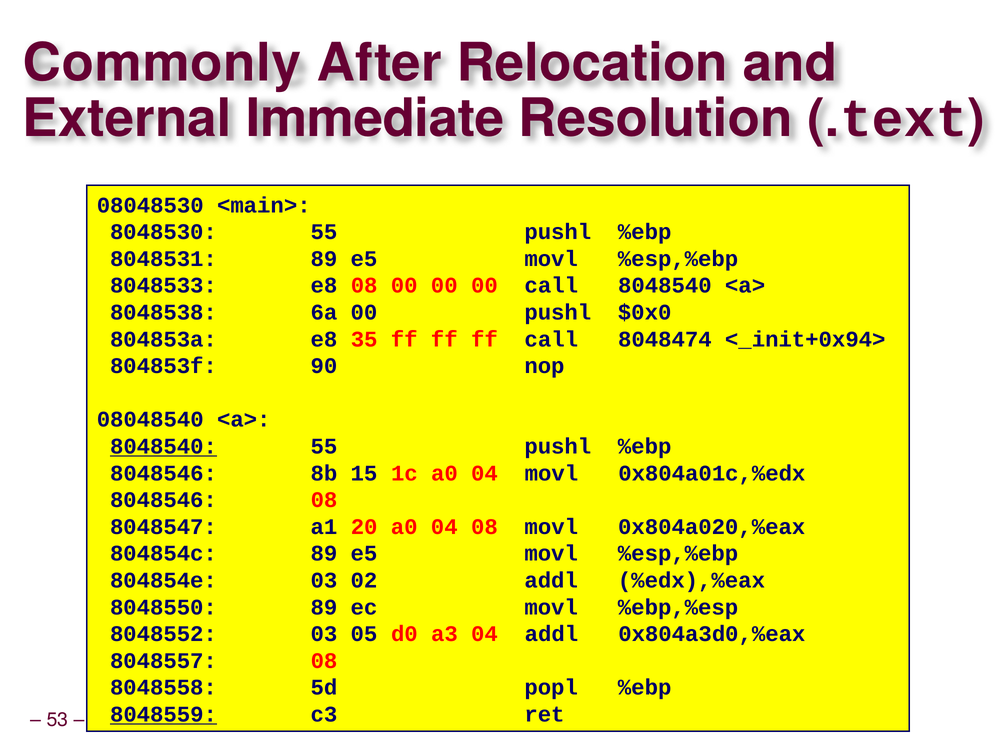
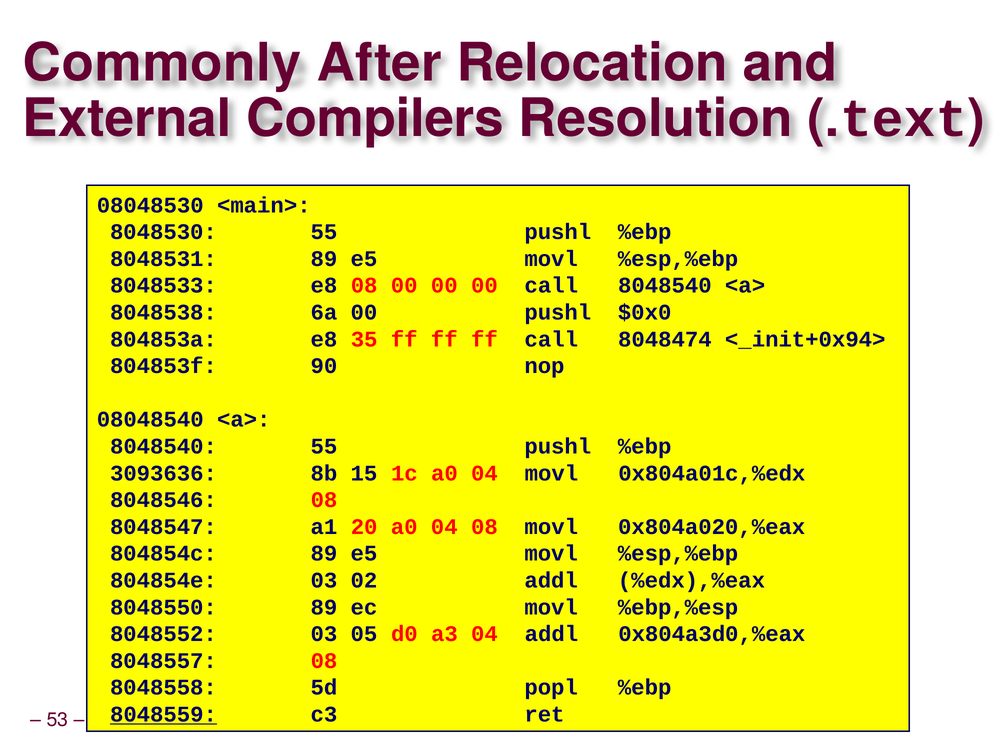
Immediate: Immediate -> Compilers (375, 119)
8048540 underline: present -> none (163, 447)
8048546: 8048546 -> 3093636 (163, 473)
